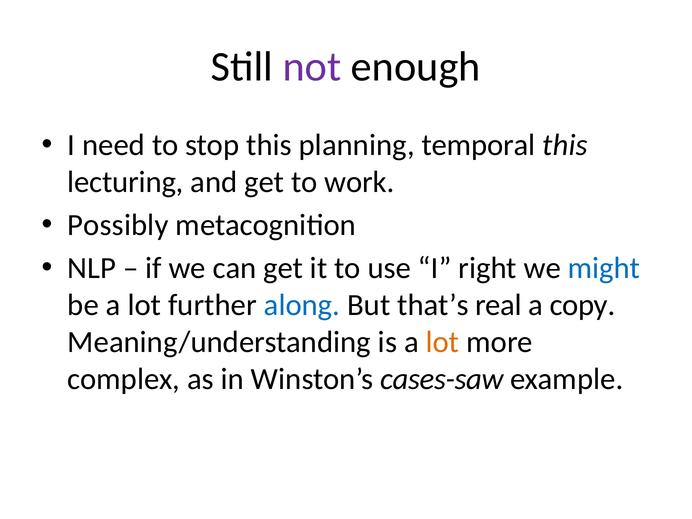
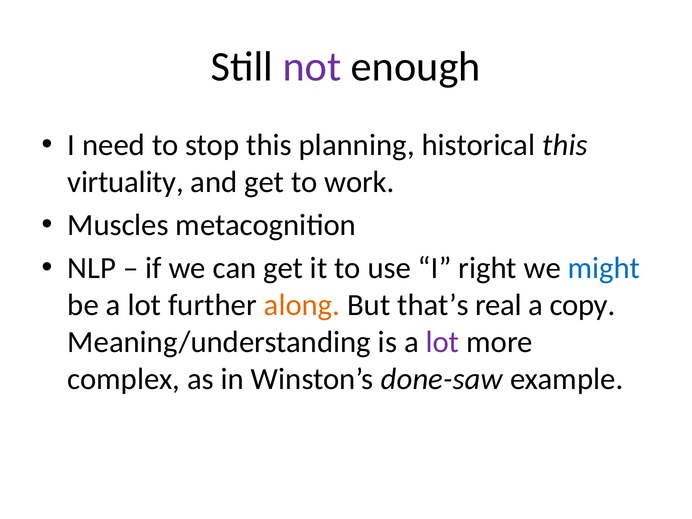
temporal: temporal -> historical (478, 145)
lecturing: lecturing -> virtuality (126, 182)
Possibly: Possibly -> Muscles (118, 225)
along colour: blue -> orange (302, 305)
lot colour: orange -> purple (442, 342)
cases-saw: cases-saw -> done-saw (442, 379)
